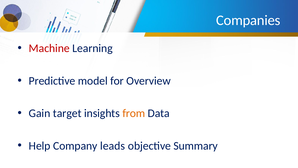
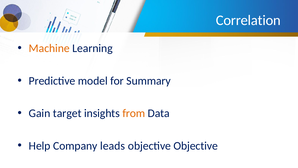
Companies: Companies -> Correlation (248, 20)
Machine colour: red -> orange (49, 48)
Overview: Overview -> Summary (149, 81)
objective Summary: Summary -> Objective (196, 145)
